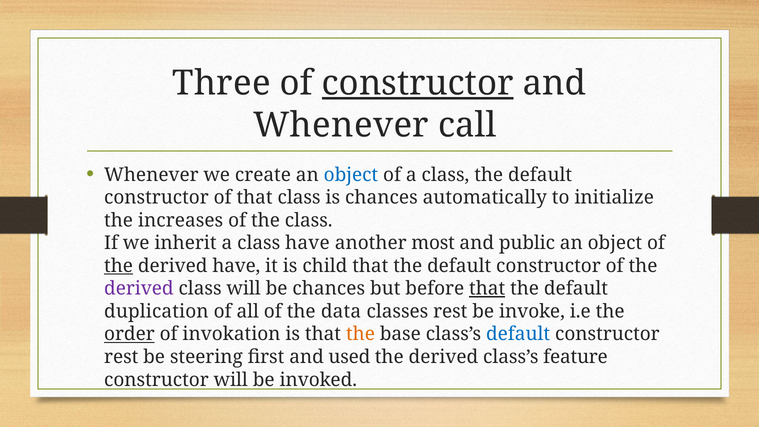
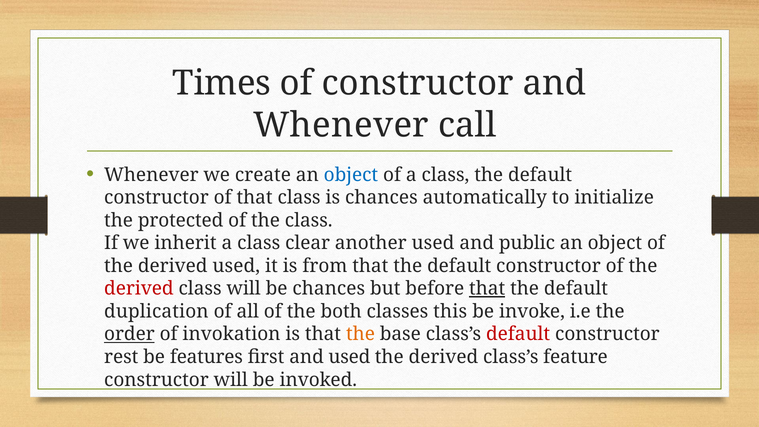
Three: Three -> Times (222, 83)
constructor underline: present -> none (418, 83)
increases: increases -> protected (181, 220)
class have: have -> clear (308, 243)
another most: most -> used (433, 243)
the underline: present -> none (119, 266)
derived have: have -> used (236, 266)
child: child -> from (325, 266)
derived colour: purple -> red (139, 289)
data: data -> both (341, 311)
classes rest: rest -> this (450, 311)
default colour: blue -> red (518, 334)
steering: steering -> features (206, 357)
